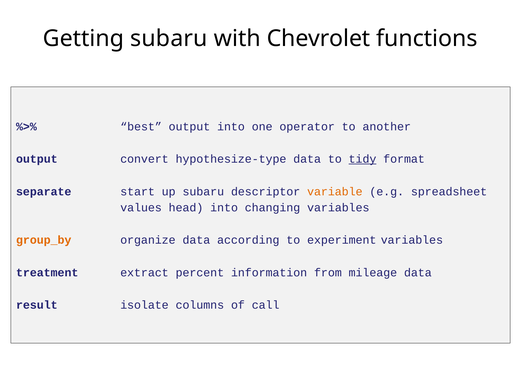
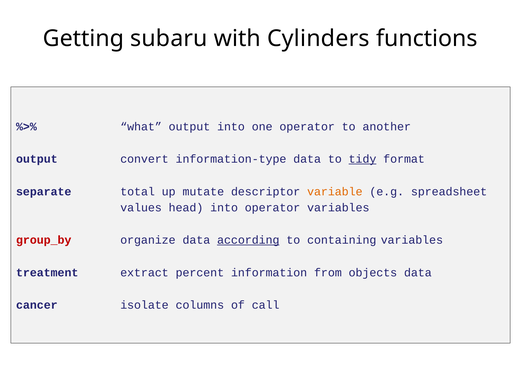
Chevrolet: Chevrolet -> Cylinders (318, 39)
best: best -> what (141, 127)
hypothesize-type: hypothesize-type -> information-type (231, 159)
start: start -> total (138, 191)
up subaru: subaru -> mutate (203, 191)
into changing: changing -> operator (273, 208)
group_by colour: orange -> red (44, 240)
according underline: none -> present (248, 240)
experiment: experiment -> containing (342, 240)
mileage: mileage -> objects (373, 272)
result: result -> cancer (37, 305)
